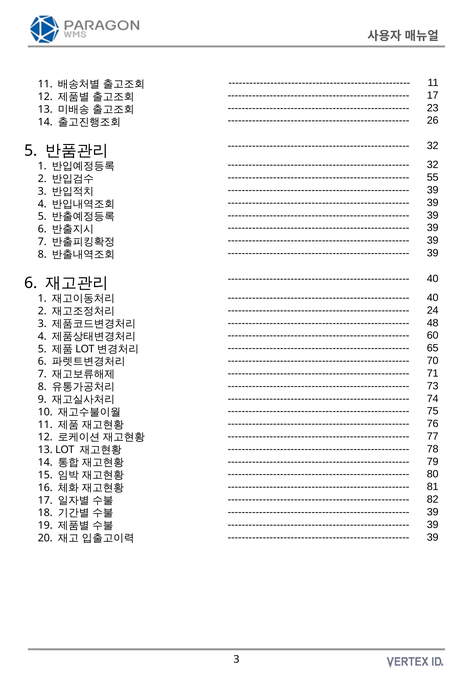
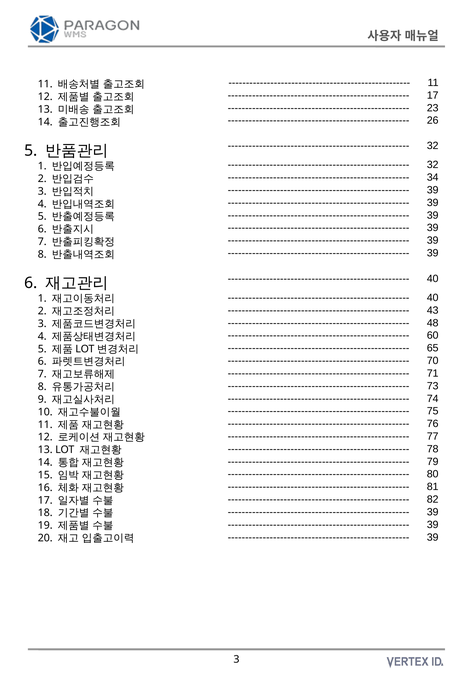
55: 55 -> 34 (433, 177)
24: 24 -> 43 (433, 310)
